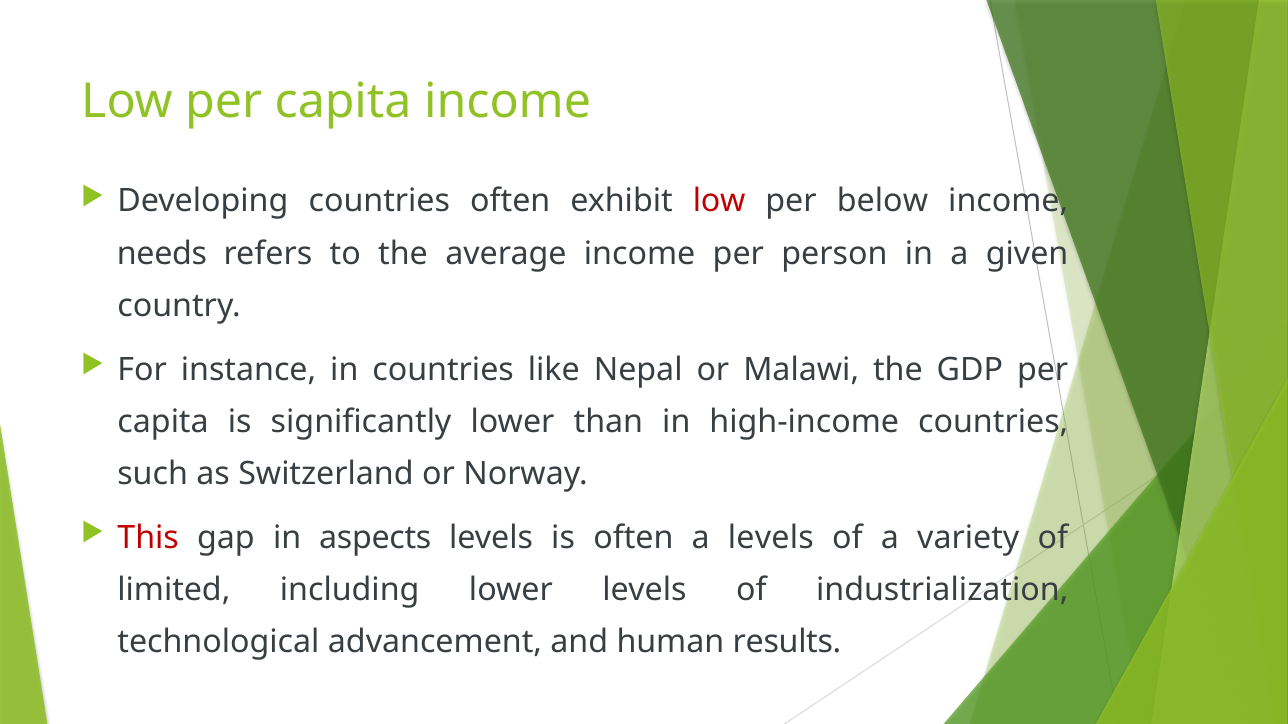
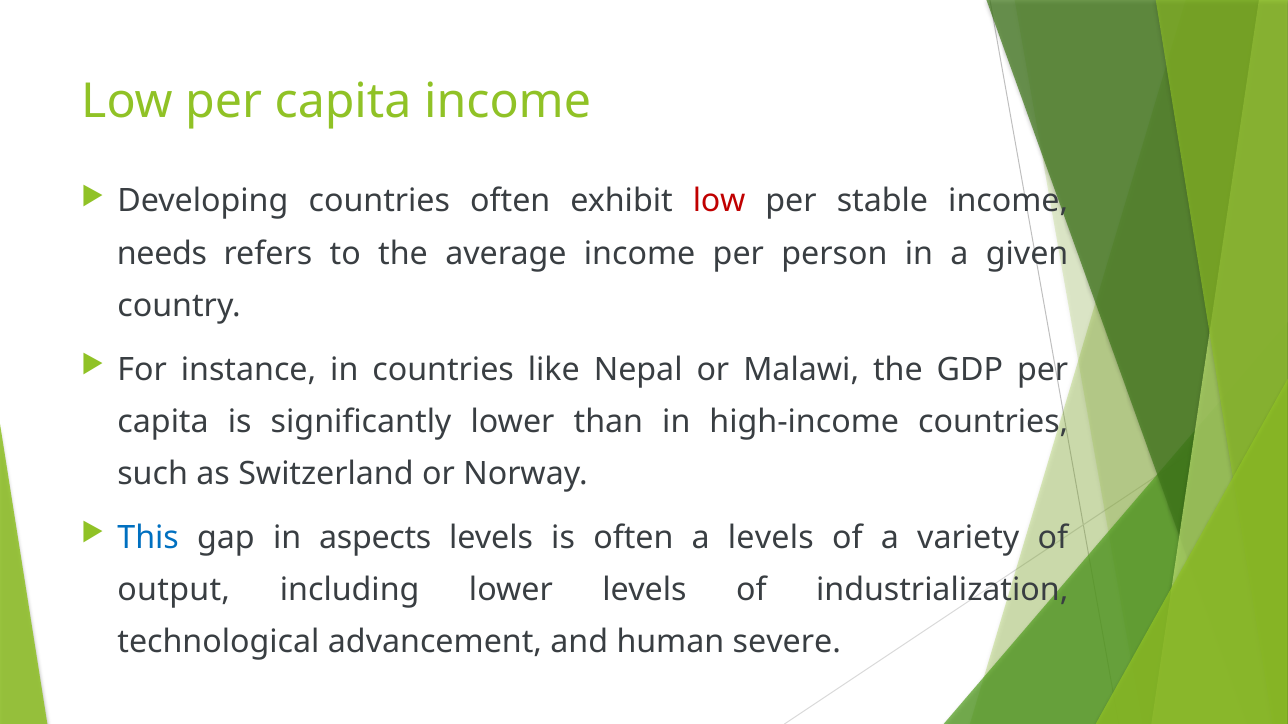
below: below -> stable (882, 201)
This colour: red -> blue (148, 538)
limited: limited -> output (174, 591)
results: results -> severe (787, 643)
